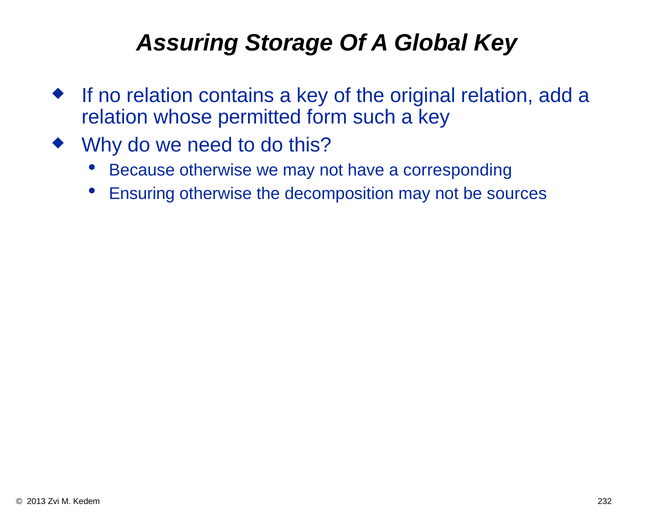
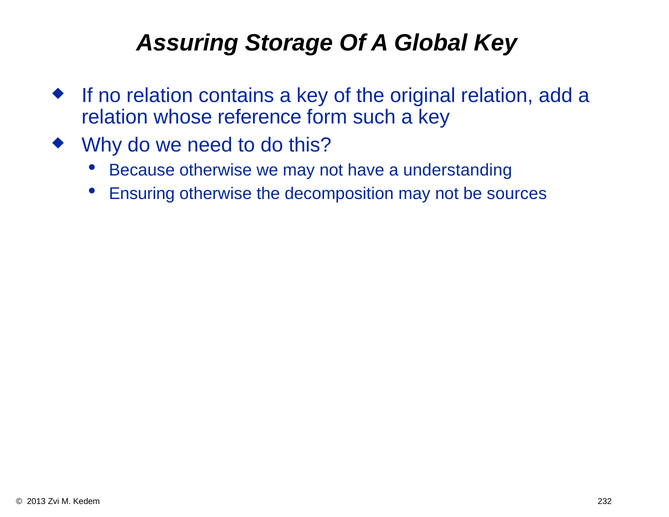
permitted: permitted -> reference (260, 117)
corresponding: corresponding -> understanding (458, 170)
